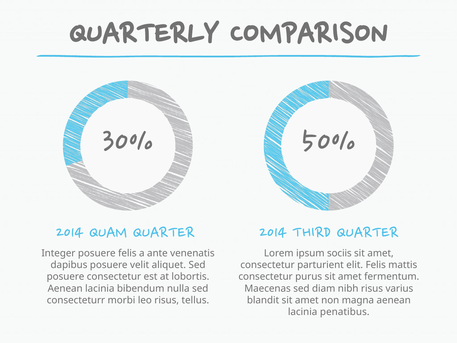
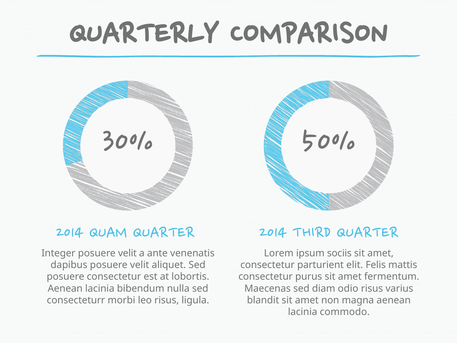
Integer posuere felis: felis -> velit (127, 253)
nibh: nibh -> odio (348, 288)
tellus: tellus -> ligula (195, 300)
penatibus: penatibus -> commodo (345, 312)
